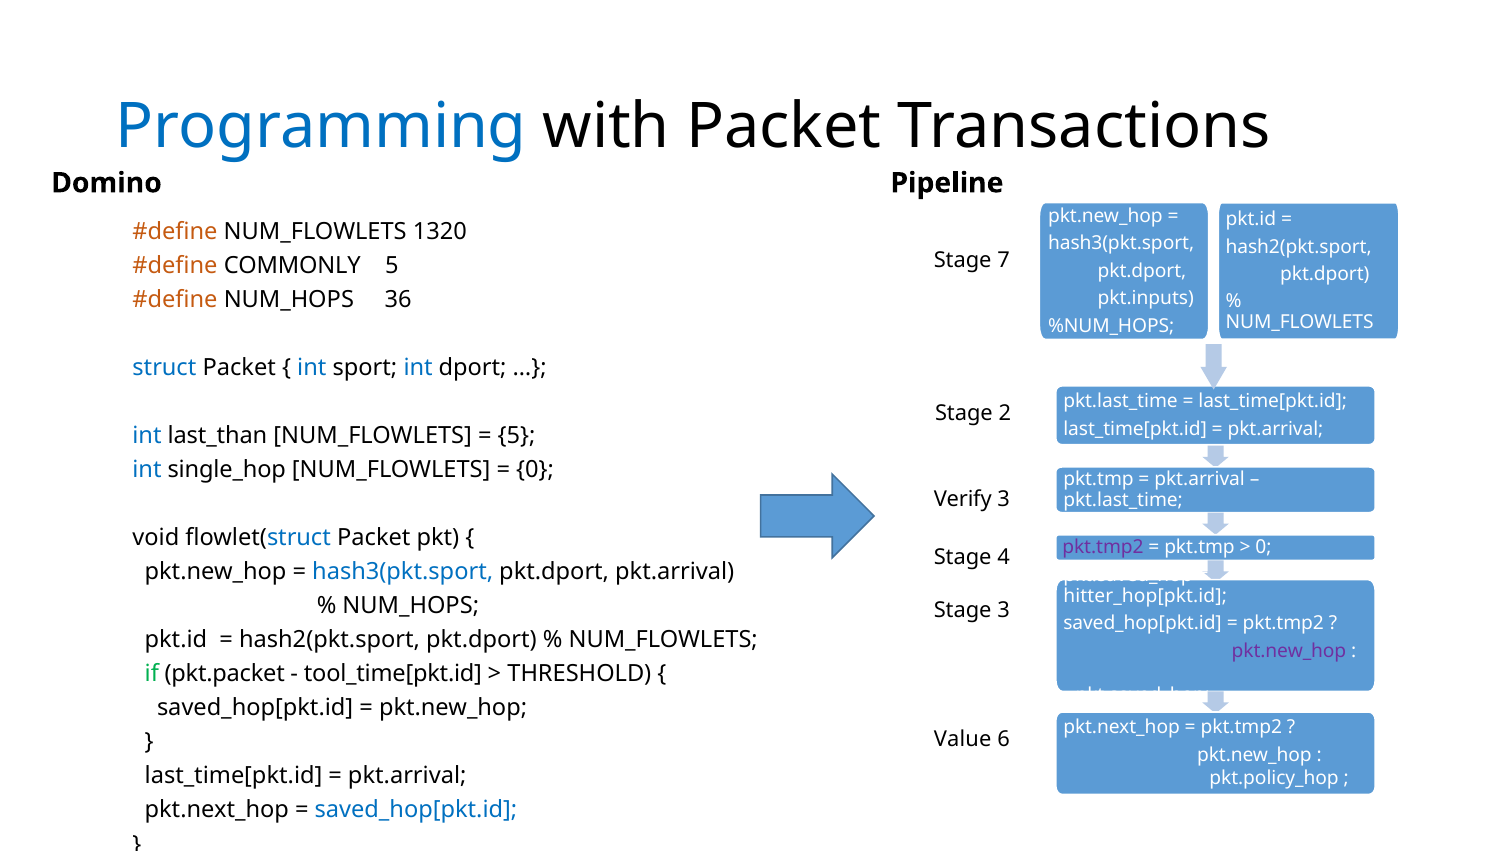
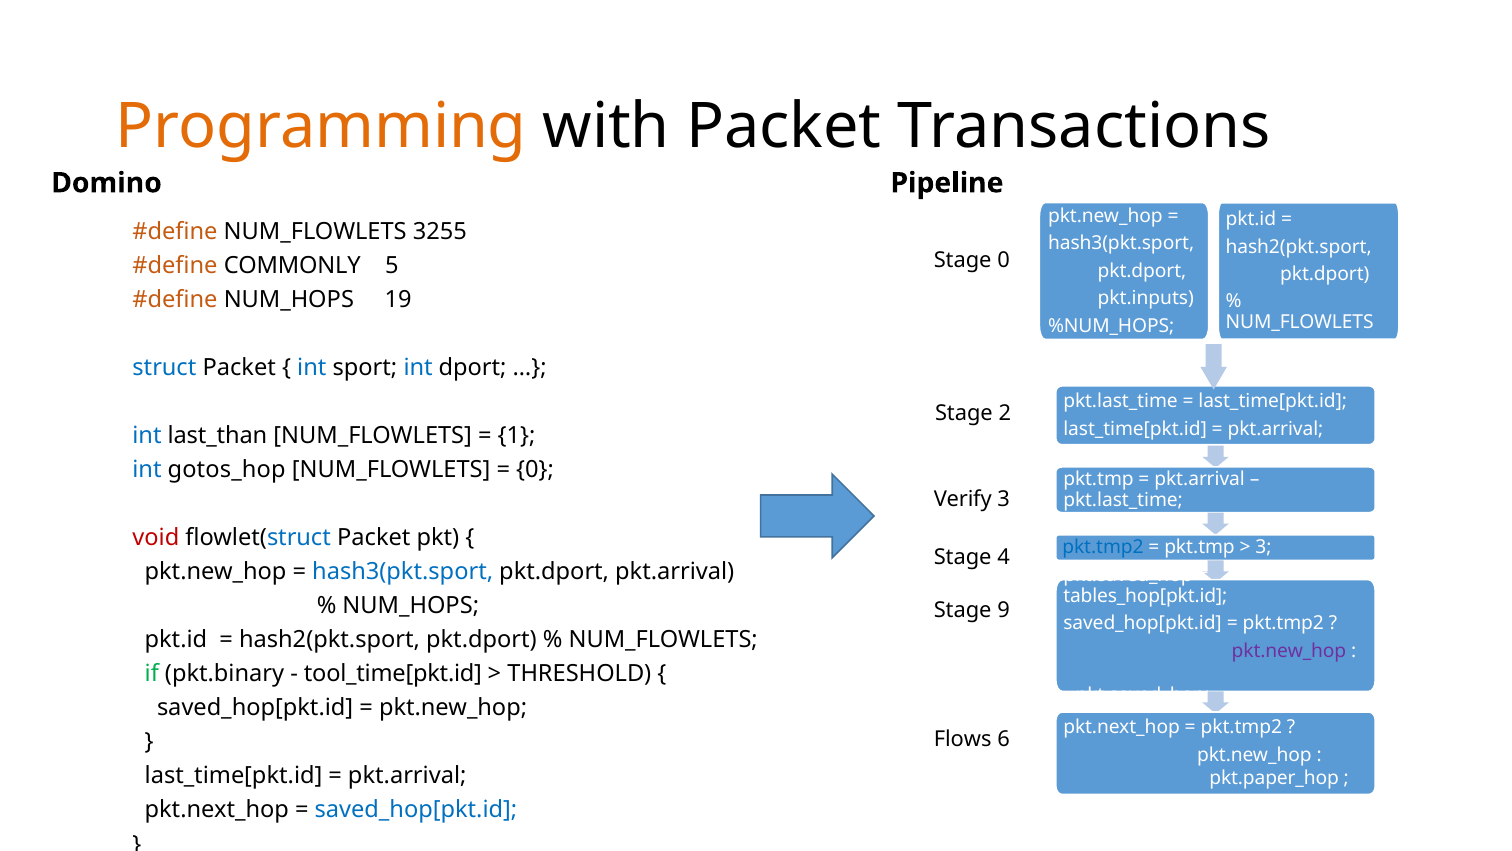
Programming colour: blue -> orange (321, 127)
1320: 1320 -> 3255 (440, 231)
Stage 7: 7 -> 0 (1004, 260)
36: 36 -> 19 (398, 299)
5: 5 -> 1 (517, 435)
single_hop: single_hop -> gotos_hop (227, 470)
void colour: black -> red (156, 538)
pkt.tmp2 colour: purple -> blue (1103, 547)
0: 0 -> 3 (1264, 547)
hitter_hop[pkt.id: hitter_hop[pkt.id -> tables_hop[pkt.id (1145, 596)
Stage 3: 3 -> 9 (1004, 610)
pkt.packet: pkt.packet -> pkt.binary (225, 674)
Value: Value -> Flows (963, 739)
pkt.policy_hop: pkt.policy_hop -> pkt.paper_hop (1274, 778)
